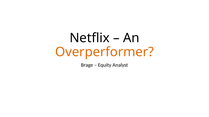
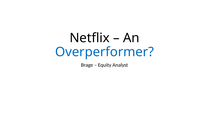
Overperformer colour: orange -> blue (104, 52)
